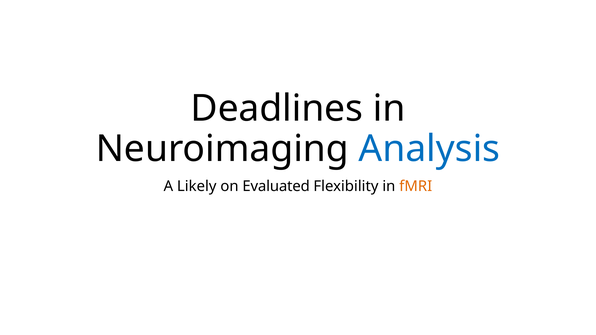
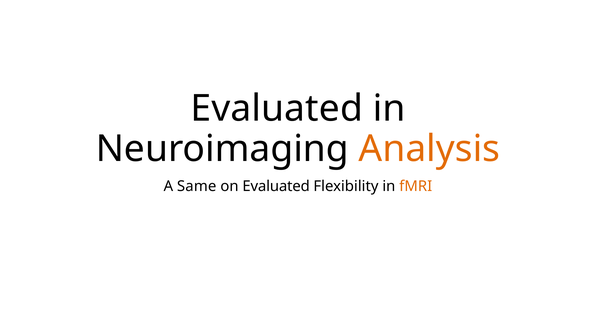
Deadlines: Deadlines -> Evaluated (277, 109)
Analysis colour: blue -> orange (429, 149)
Likely: Likely -> Same (197, 186)
